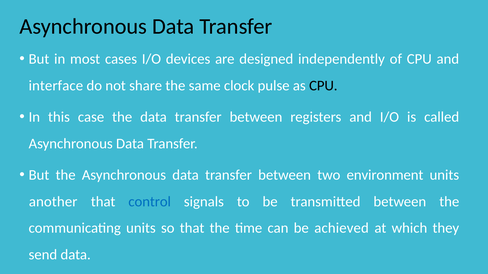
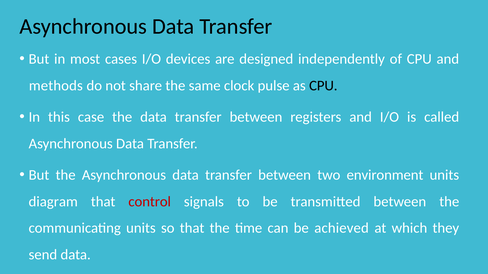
interface: interface -> methods (56, 86)
another: another -> diagram (53, 202)
control colour: blue -> red (150, 202)
